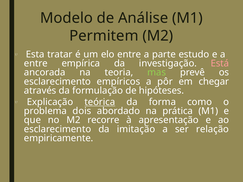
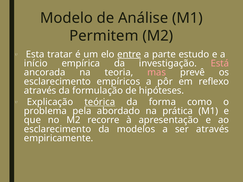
entre underline: none -> present (129, 54)
entre: entre -> início (36, 63)
mas colour: light green -> pink (157, 73)
chegar: chegar -> reflexo (214, 82)
dois: dois -> pela (82, 111)
imitação: imitação -> modelos (136, 129)
ser relação: relação -> através (213, 129)
